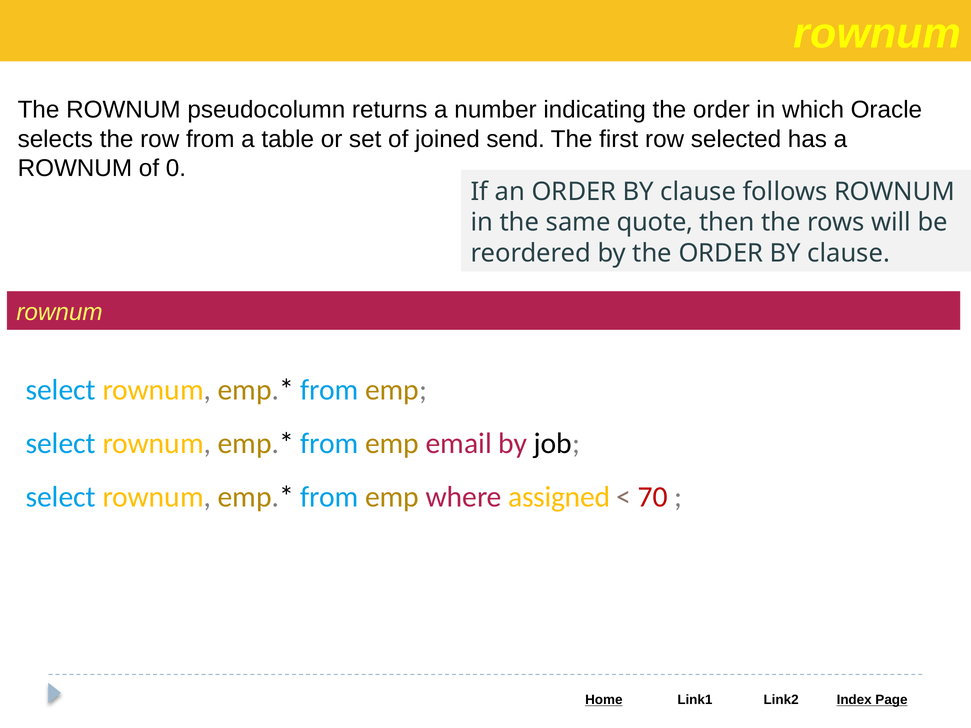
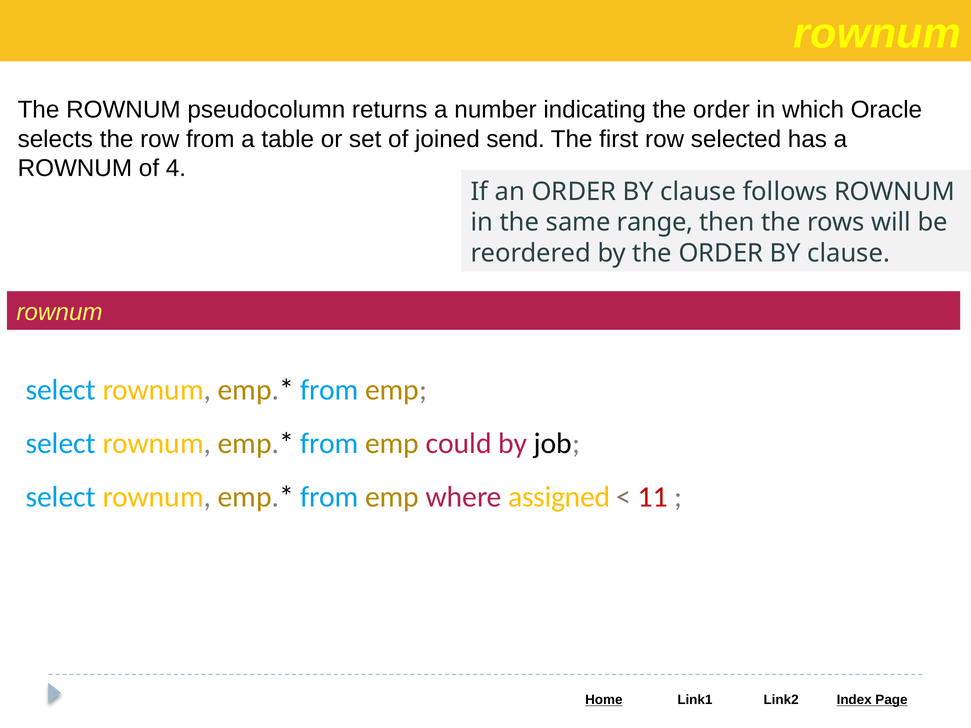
0: 0 -> 4 (176, 168)
quote: quote -> range (655, 223)
email: email -> could (459, 444)
70: 70 -> 11 (653, 497)
